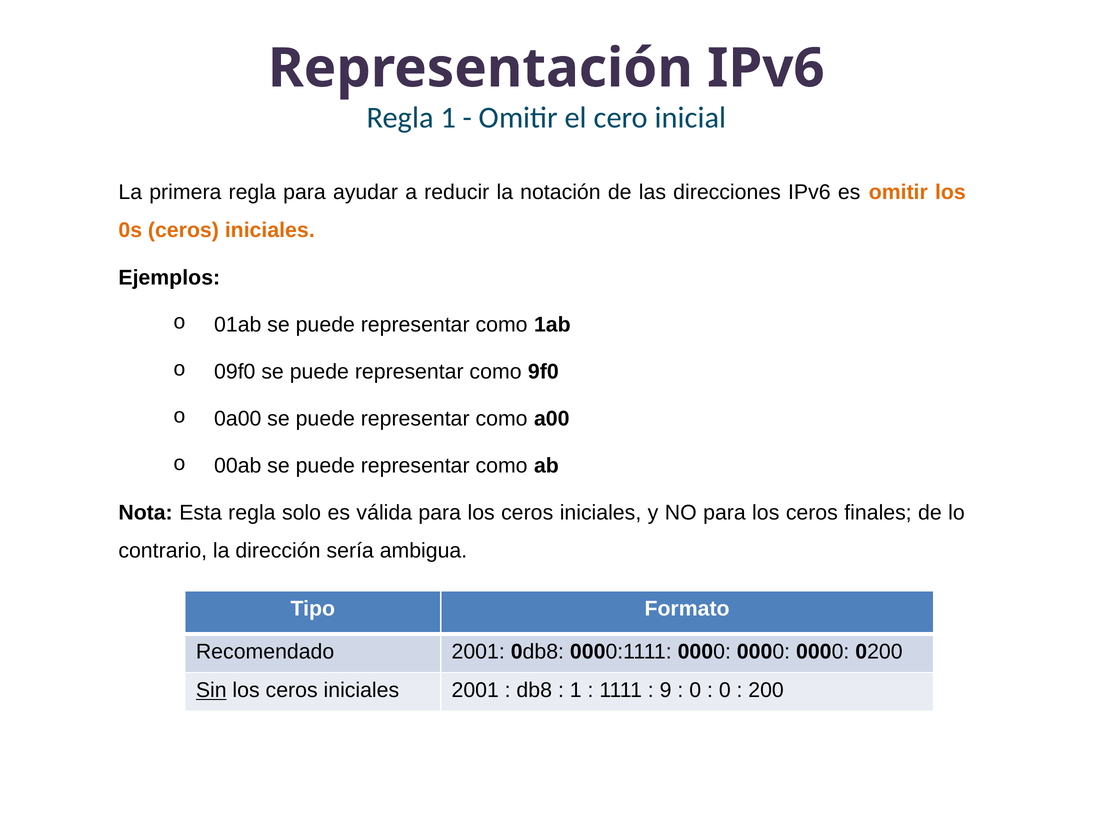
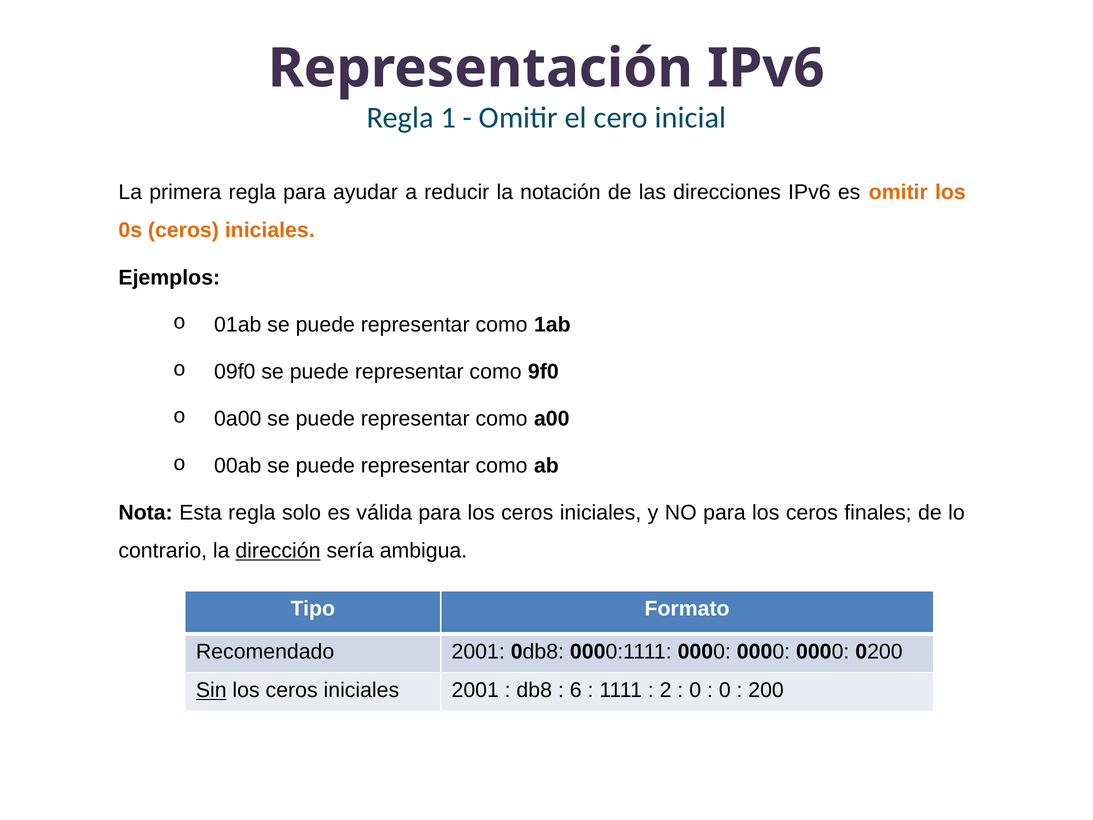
dirección underline: none -> present (278, 551)
1: 1 -> 6 (576, 690)
9: 9 -> 2 (666, 690)
